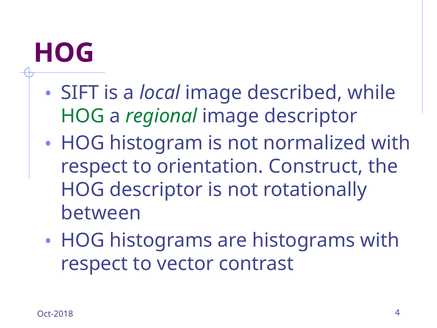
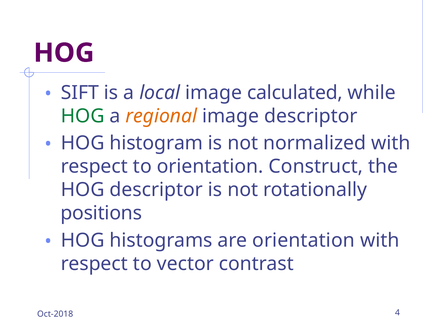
described: described -> calculated (295, 93)
regional colour: green -> orange (161, 116)
between: between -> positions (101, 213)
are histograms: histograms -> orientation (304, 240)
